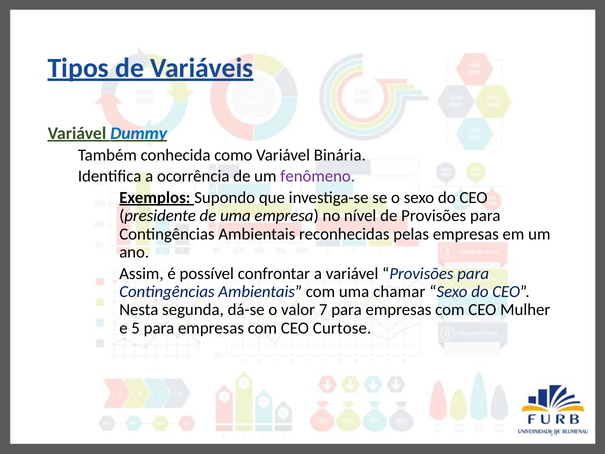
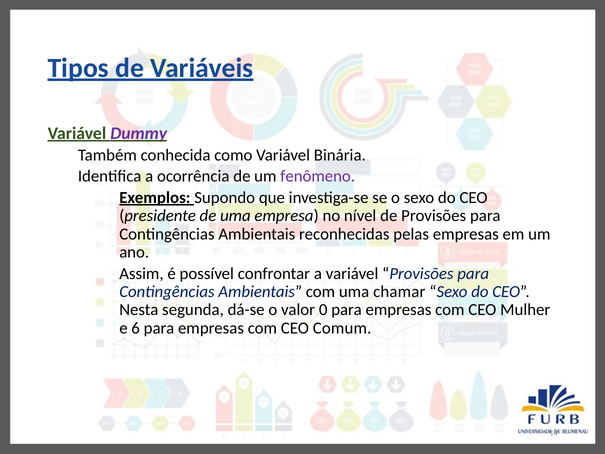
Dummy colour: blue -> purple (139, 133)
7: 7 -> 0 (323, 310)
5: 5 -> 6 (136, 328)
Curtose: Curtose -> Comum (342, 328)
